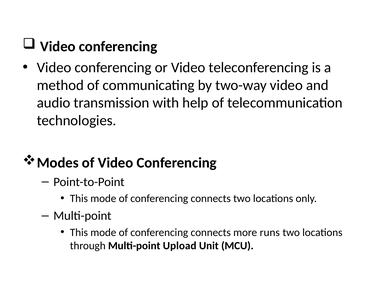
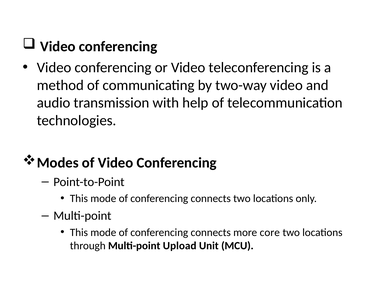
runs: runs -> core (270, 232)
